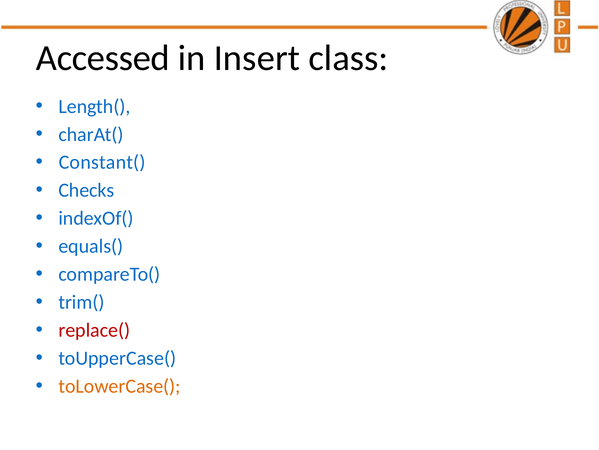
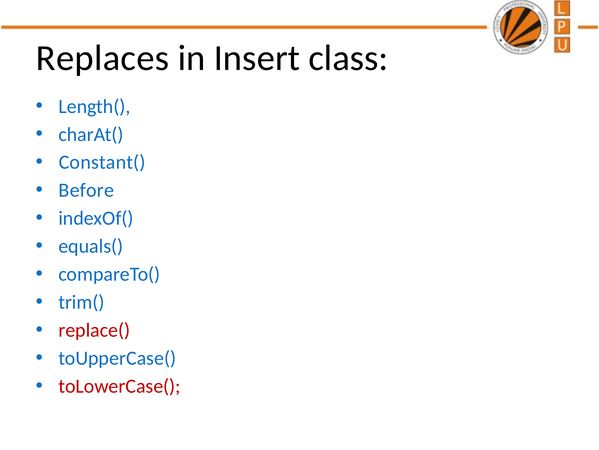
Accessed: Accessed -> Replaces (103, 58)
Checks: Checks -> Before (86, 190)
toLowerCase( colour: orange -> red (120, 386)
